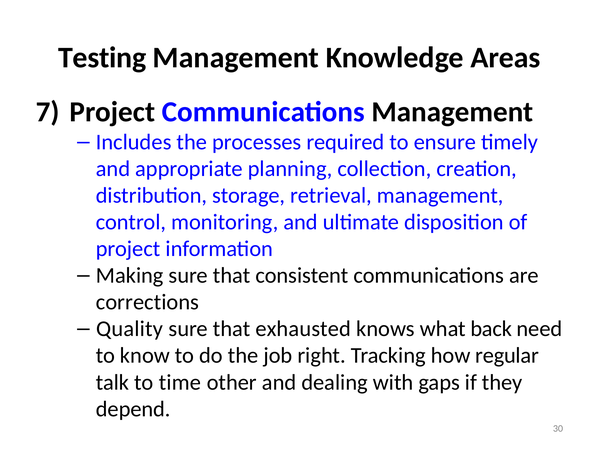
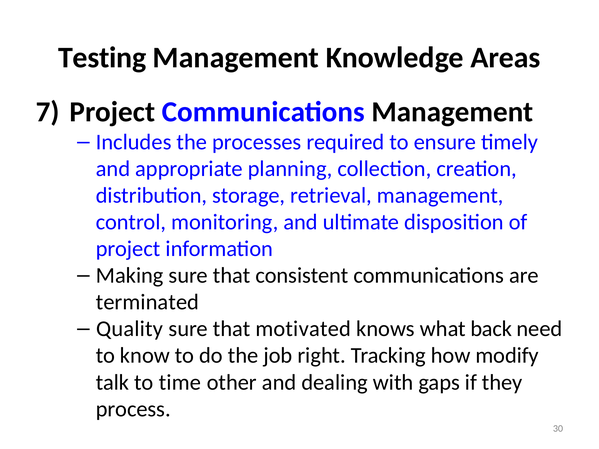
corrections: corrections -> terminated (147, 302)
exhausted: exhausted -> motivated (303, 329)
regular: regular -> modify (507, 356)
depend: depend -> process (133, 409)
